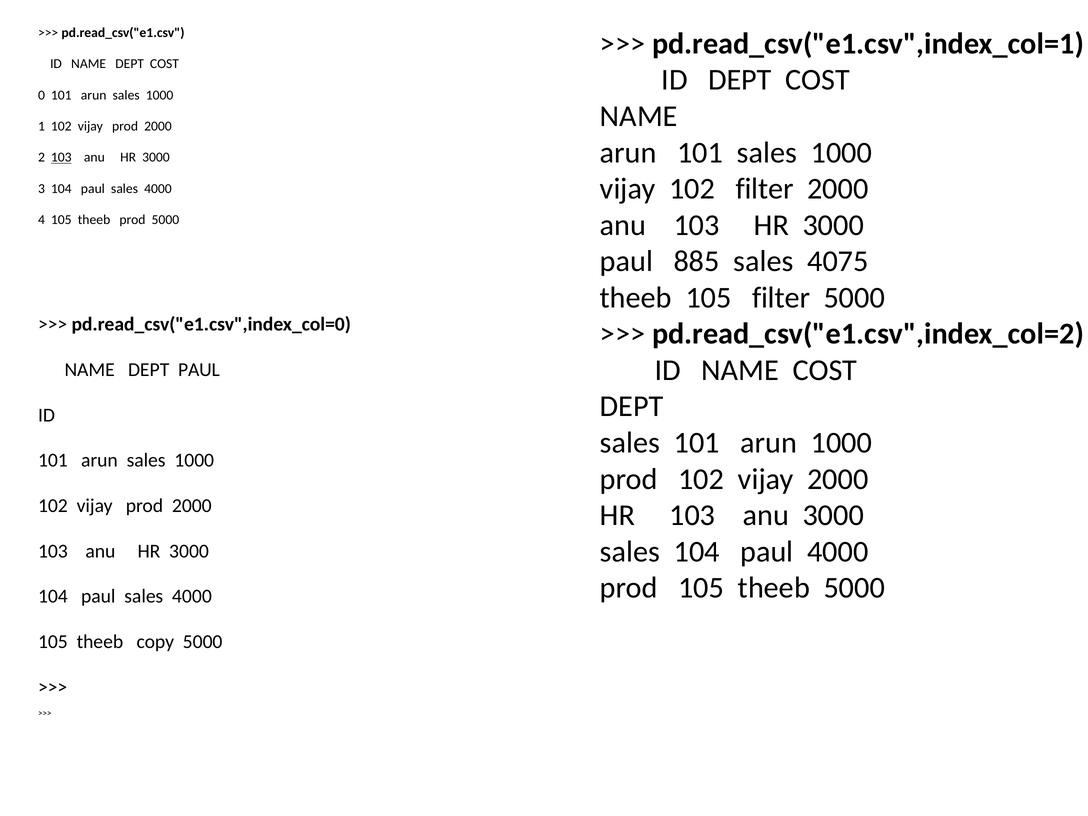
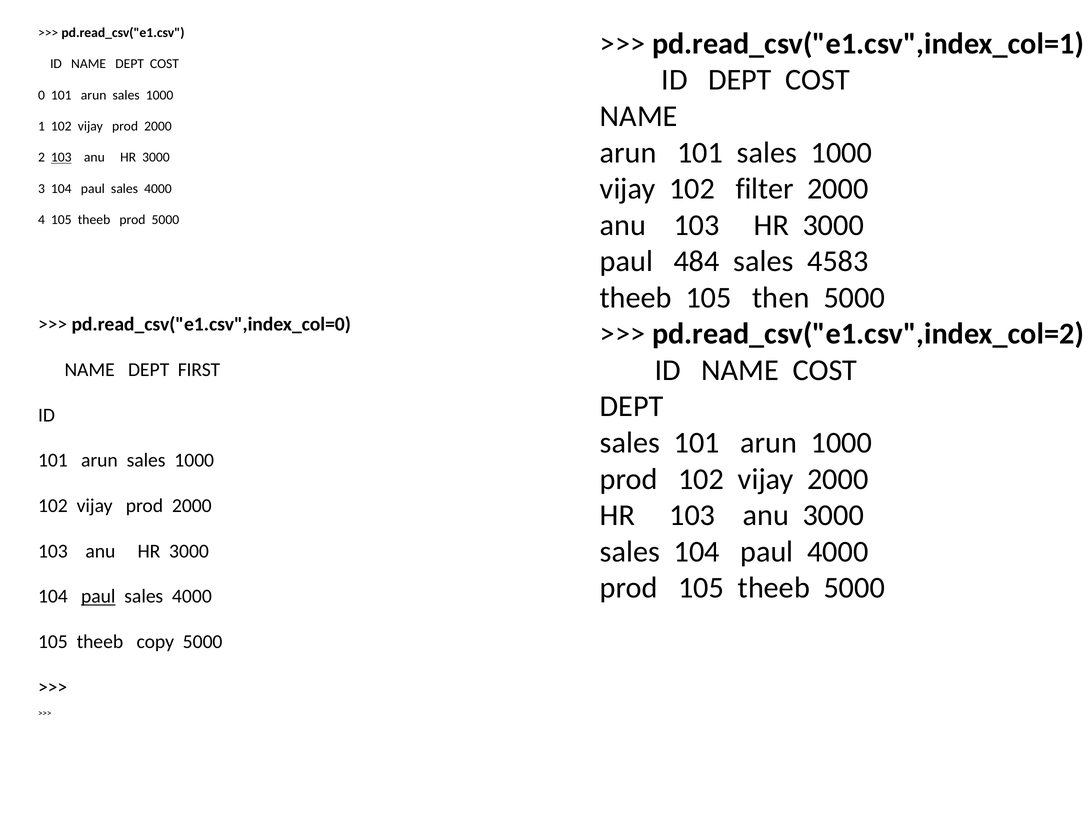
885: 885 -> 484 (697, 261)
4075: 4075 -> 4583 (838, 261)
105 filter: filter -> then (781, 298)
DEPT PAUL: PAUL -> FIRST (199, 370)
paul underline: none -> present (98, 596)
